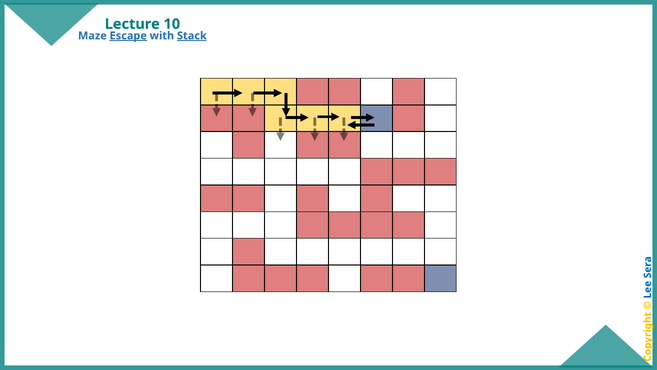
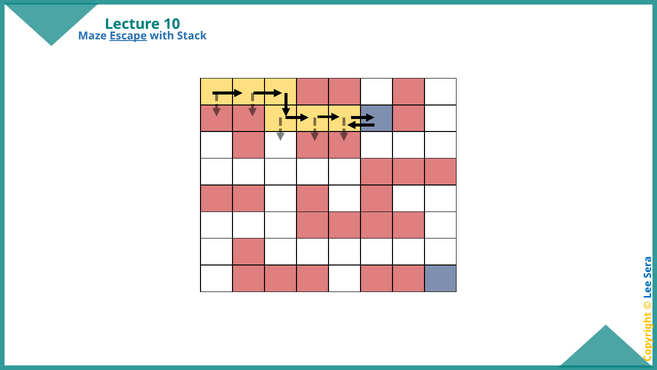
Stack underline: present -> none (192, 36)
